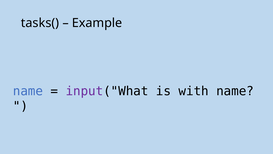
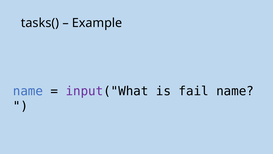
with: with -> fail (194, 91)
